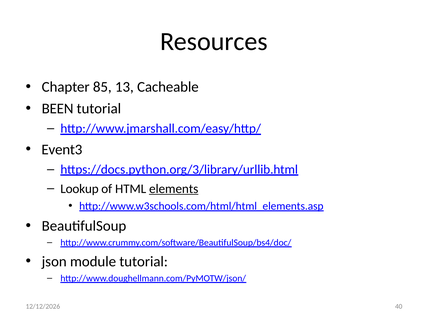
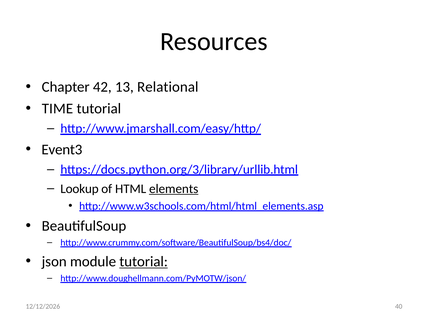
85: 85 -> 42 (102, 87)
Cacheable: Cacheable -> Relational (168, 87)
BEEN: BEEN -> TIME (57, 109)
tutorial underline: none -> present (144, 262)
